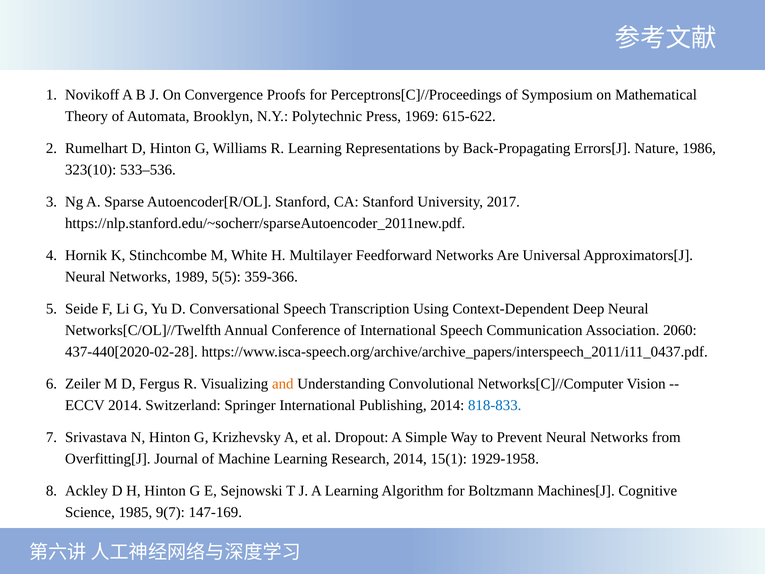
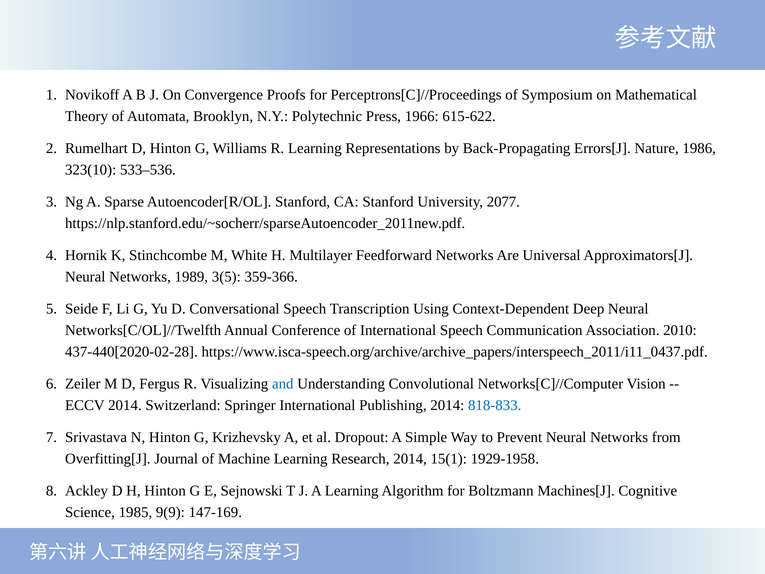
1969: 1969 -> 1966 (422, 116)
2017: 2017 -> 2077 (503, 202)
5(5: 5(5 -> 3(5 (226, 277)
2060: 2060 -> 2010 (680, 330)
and colour: orange -> blue (283, 384)
9(7: 9(7 -> 9(9 (170, 512)
